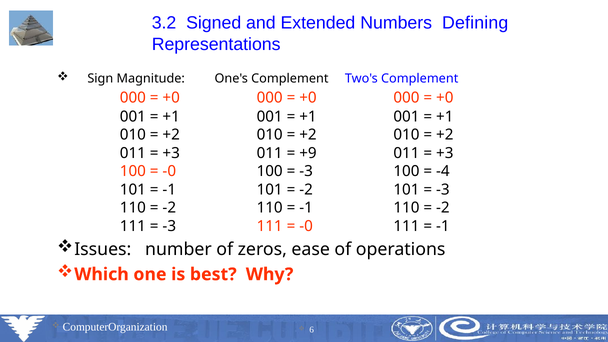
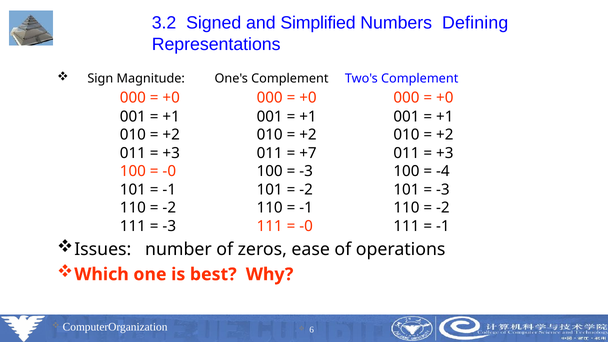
Extended: Extended -> Simplified (318, 23)
+9: +9 -> +7 (308, 153)
